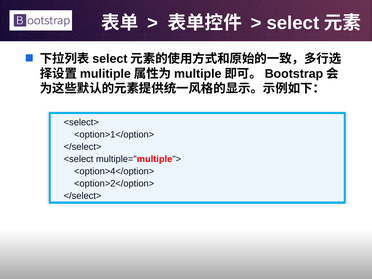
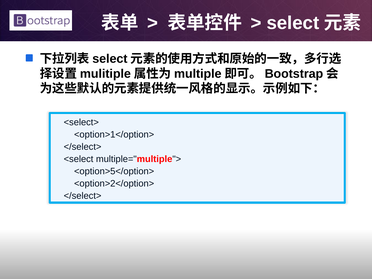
<option>4</option>: <option>4</option> -> <option>5</option> (114, 171)
